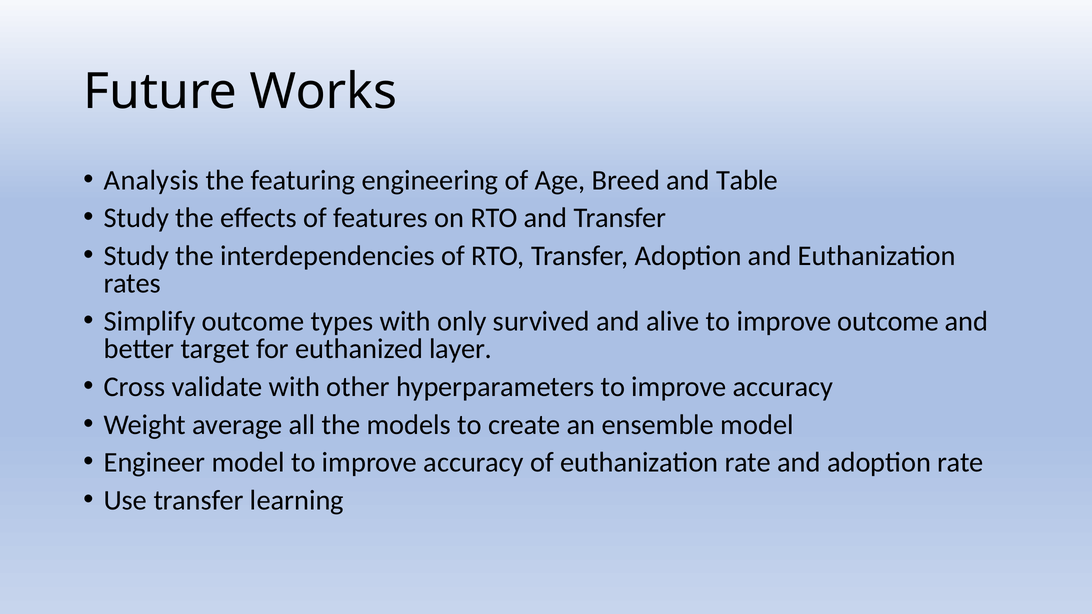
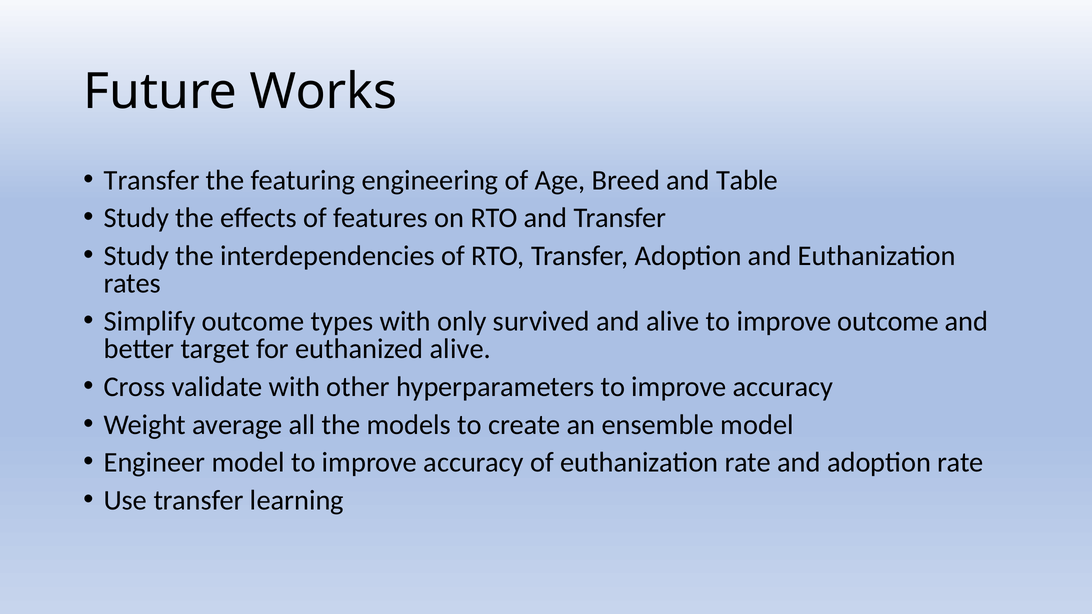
Analysis: Analysis -> Transfer (152, 180)
euthanized layer: layer -> alive (460, 349)
